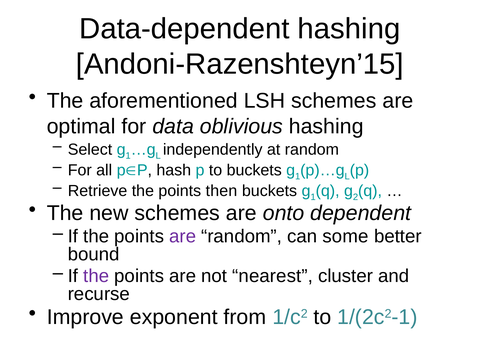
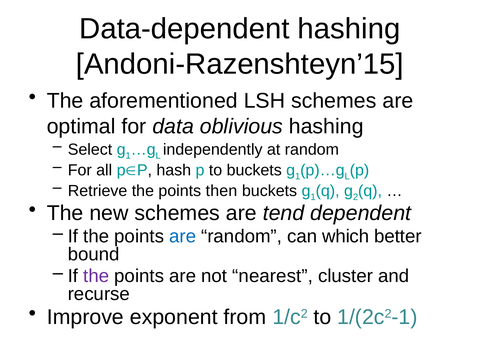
onto: onto -> tend (284, 213)
are colour: purple -> blue (183, 236)
some: some -> which (346, 236)
